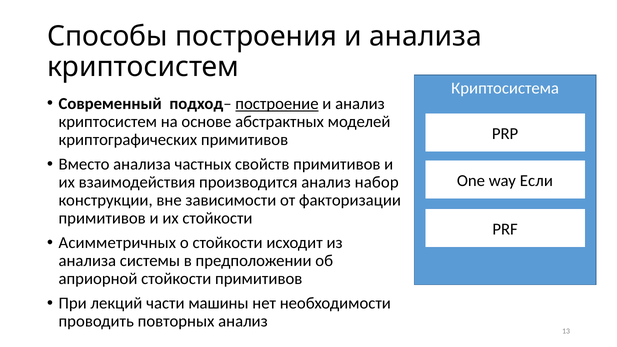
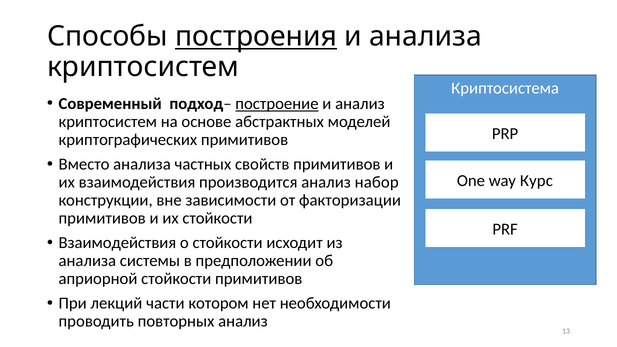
построения underline: none -> present (256, 37)
Если: Если -> Курс (536, 181)
Асимметричных: Асимметричных -> Взаимодействия (117, 243)
машины: машины -> котором (218, 303)
